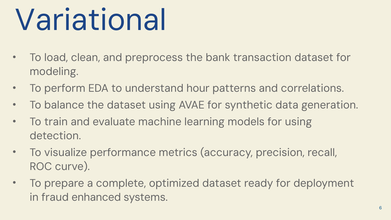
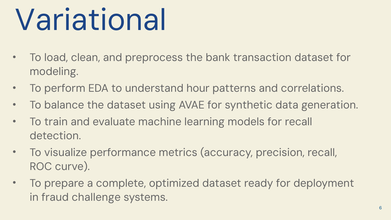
for using: using -> recall (299, 122)
enhanced: enhanced -> challenge (96, 197)
